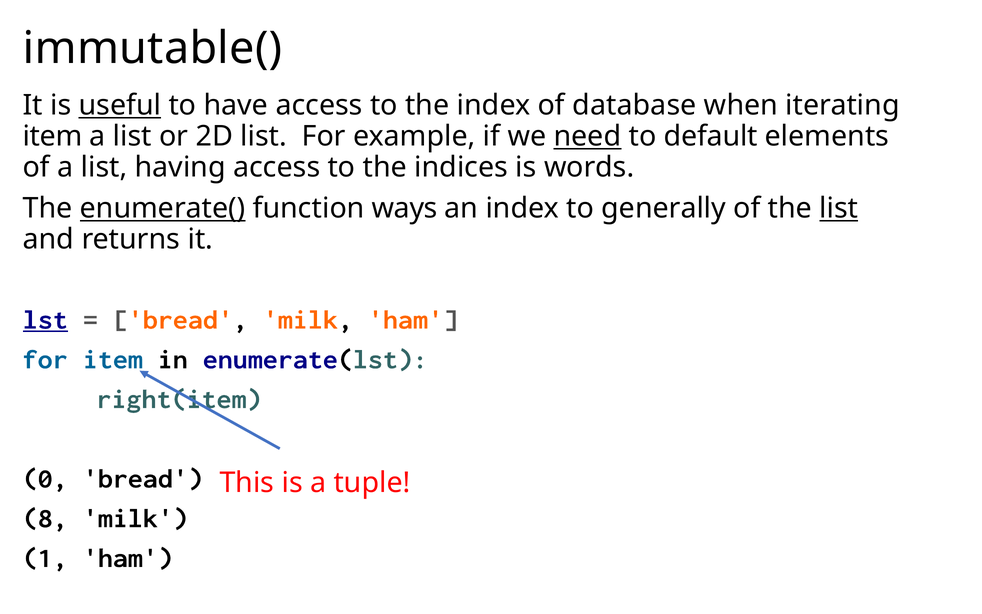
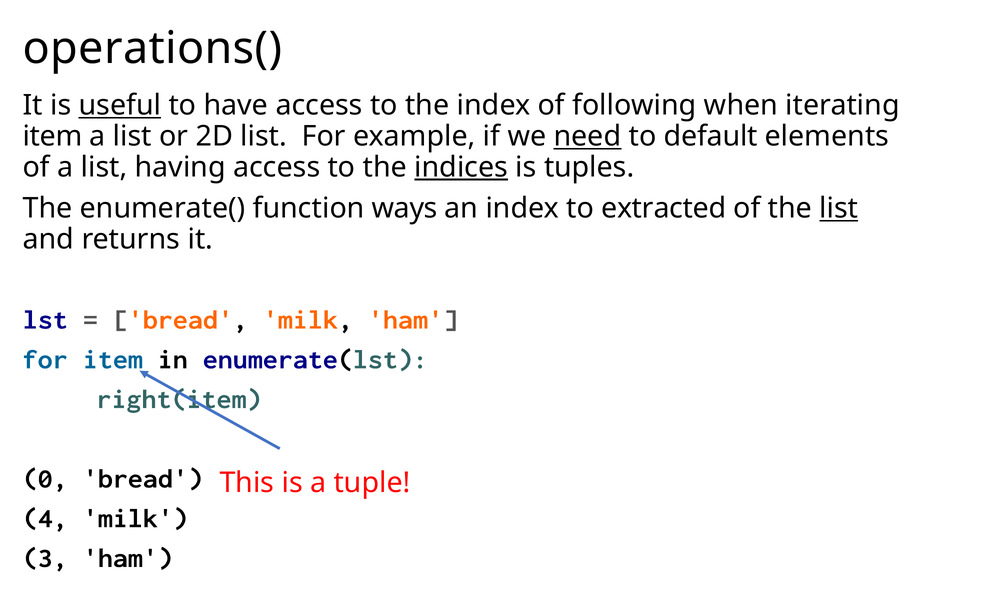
immutable(: immutable( -> operations( (153, 48)
database: database -> following (634, 105)
indices underline: none -> present (461, 167)
words: words -> tuples (589, 167)
enumerate( underline: present -> none (163, 208)
generally: generally -> extracted (664, 208)
lst underline: present -> none (45, 319)
8: 8 -> 4 (45, 518)
1: 1 -> 3 (45, 558)
